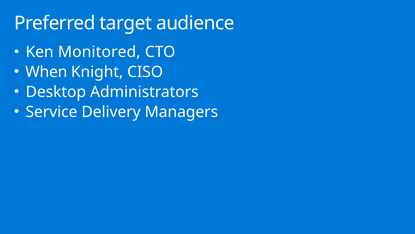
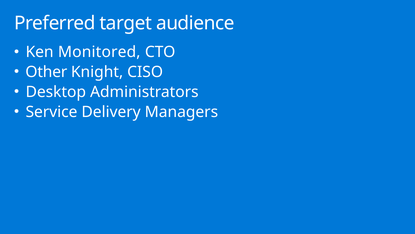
When: When -> Other (46, 72)
